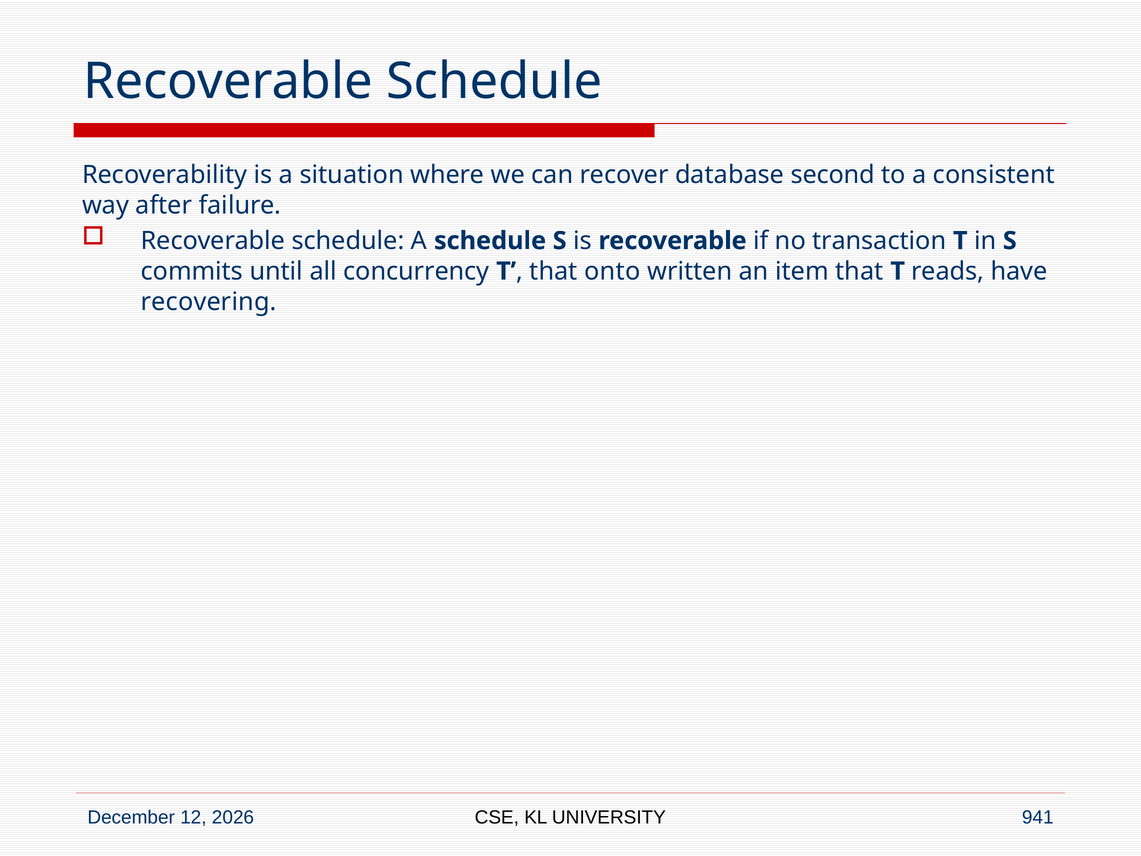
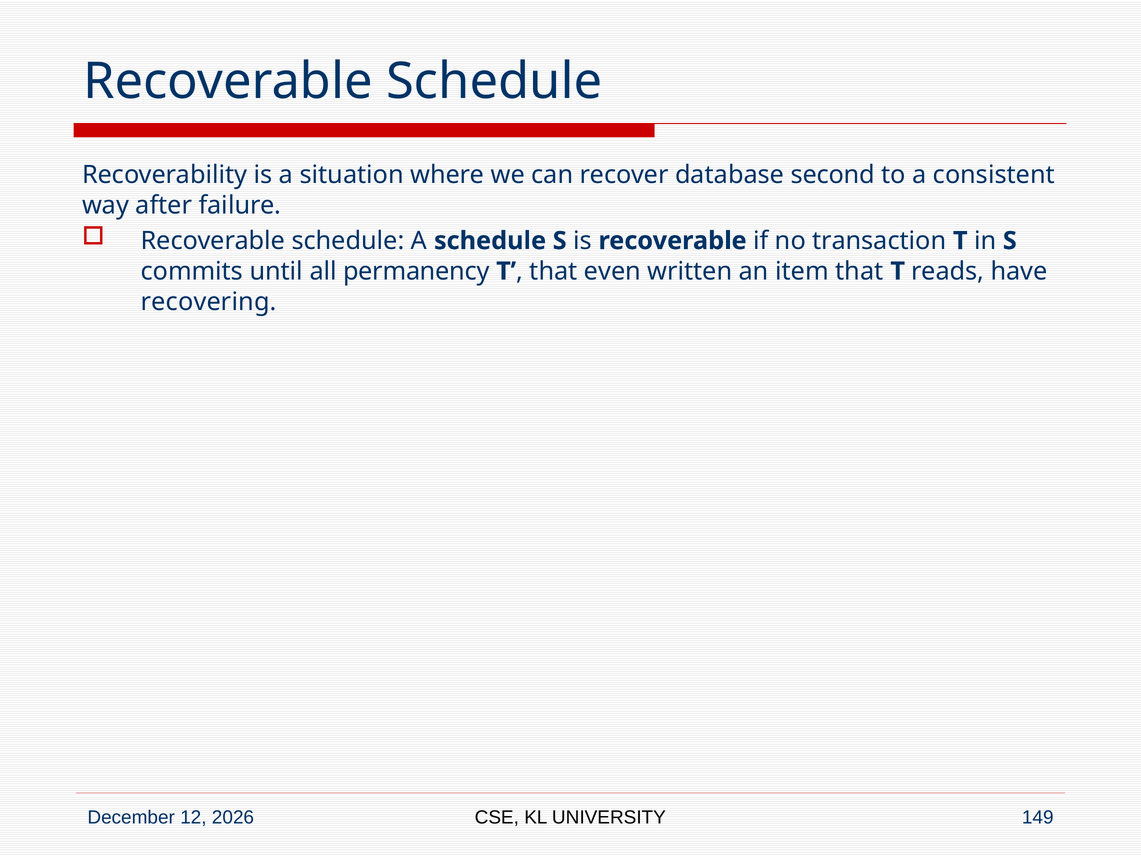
concurrency: concurrency -> permanency (416, 271)
onto: onto -> even (612, 271)
941: 941 -> 149 (1038, 817)
